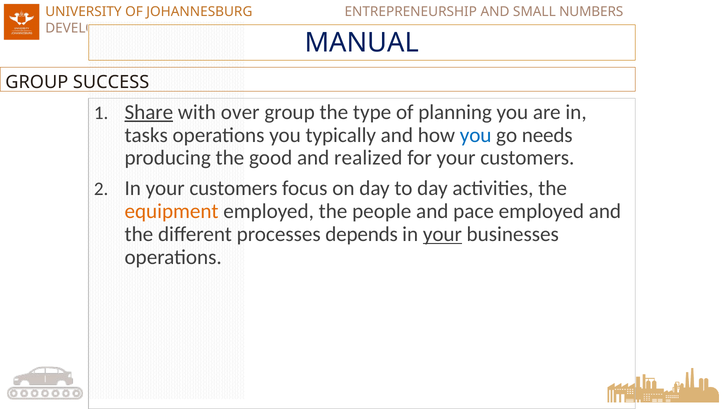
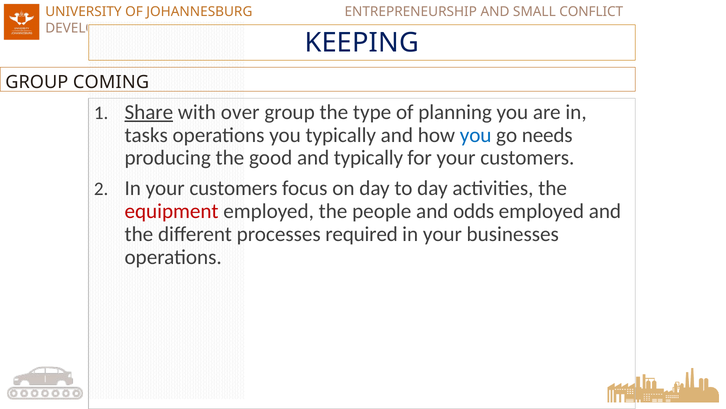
NUMBERS: NUMBERS -> CONFLICT (591, 12)
MANUAL: MANUAL -> KEEPING (362, 43)
SUCCESS: SUCCESS -> COMING (111, 82)
and realized: realized -> typically (368, 158)
equipment colour: orange -> red (172, 211)
pace: pace -> odds (474, 211)
depends: depends -> required (362, 234)
your underline: present -> none (442, 234)
